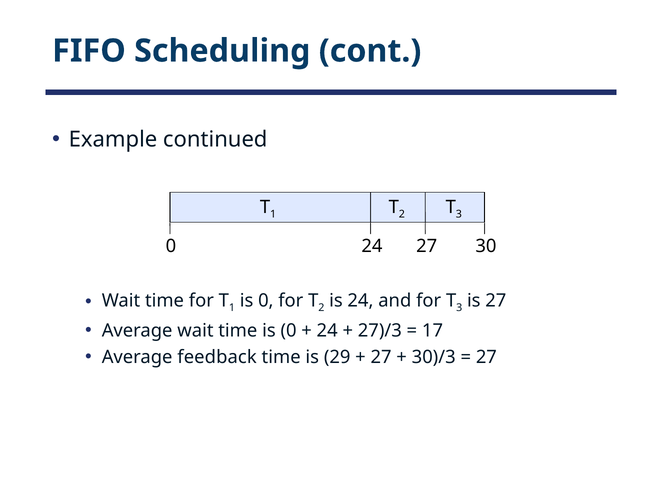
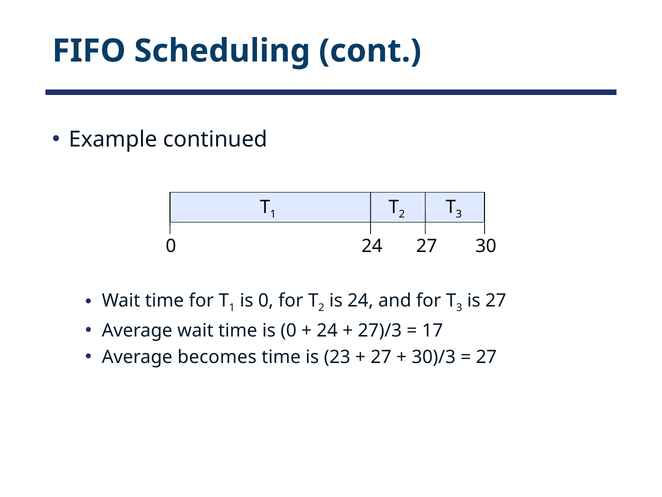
feedback: feedback -> becomes (217, 357)
29: 29 -> 23 (337, 357)
